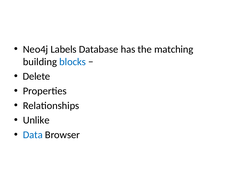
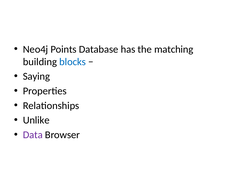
Labels: Labels -> Points (64, 49)
Delete: Delete -> Saying (36, 76)
Data colour: blue -> purple (33, 135)
